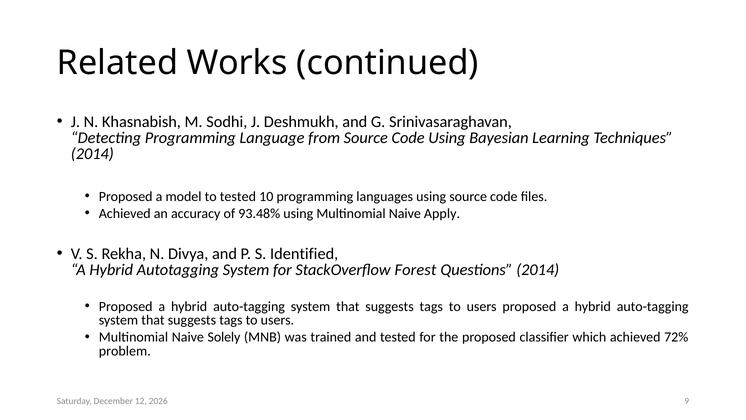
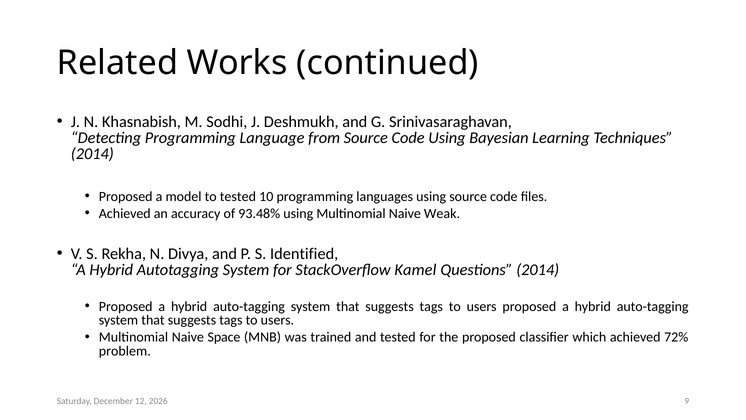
Apply: Apply -> Weak (442, 213)
Forest: Forest -> Kamel (415, 270)
Solely: Solely -> Space (224, 337)
